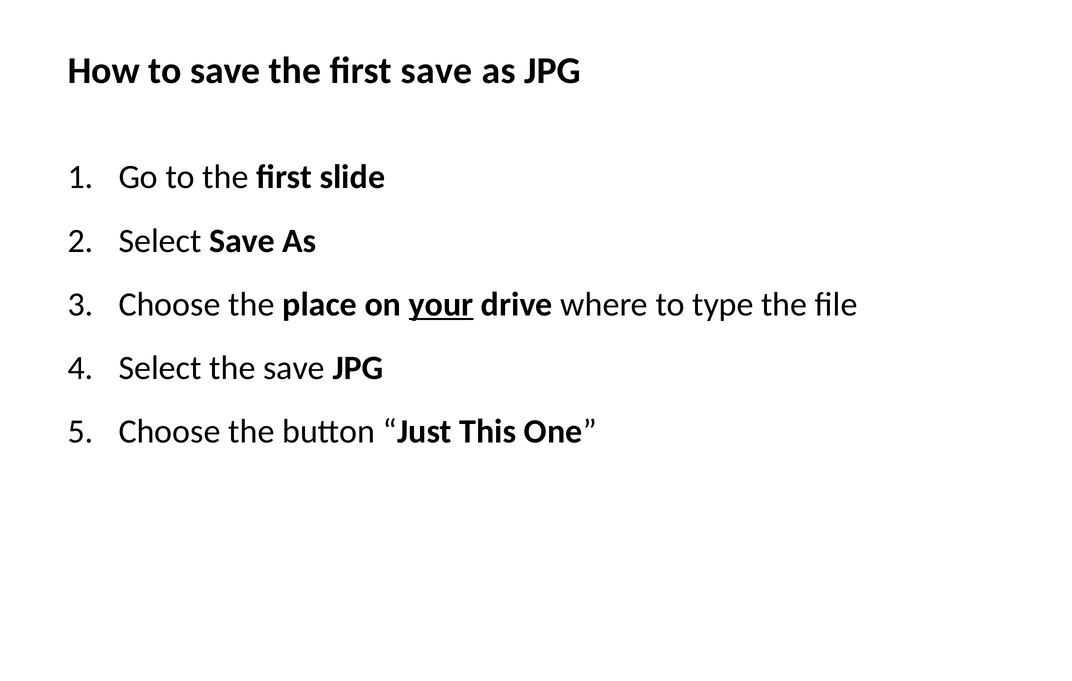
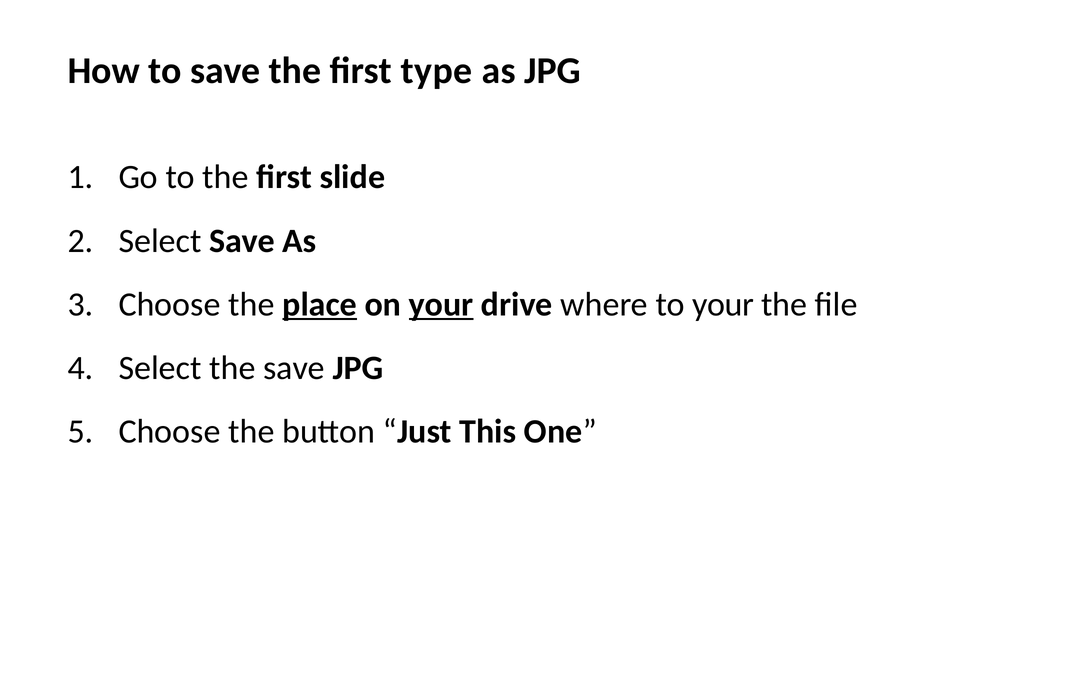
first save: save -> type (437, 71)
place underline: none -> present (320, 304)
to type: type -> your (723, 304)
